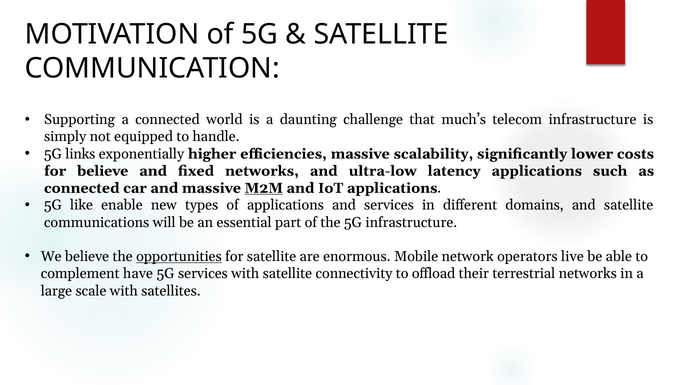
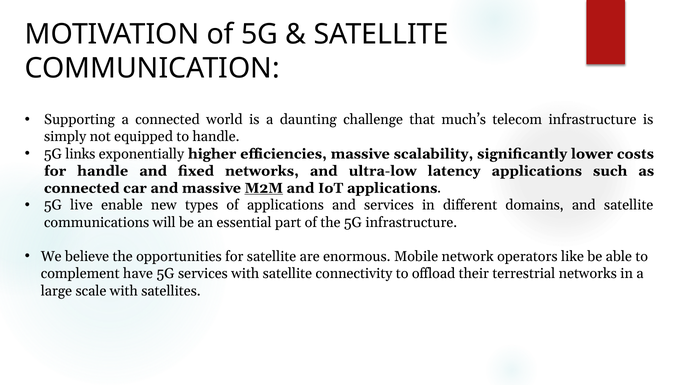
for believe: believe -> handle (103, 171)
like: like -> live (81, 205)
opportunities underline: present -> none (179, 257)
live: live -> like (573, 257)
